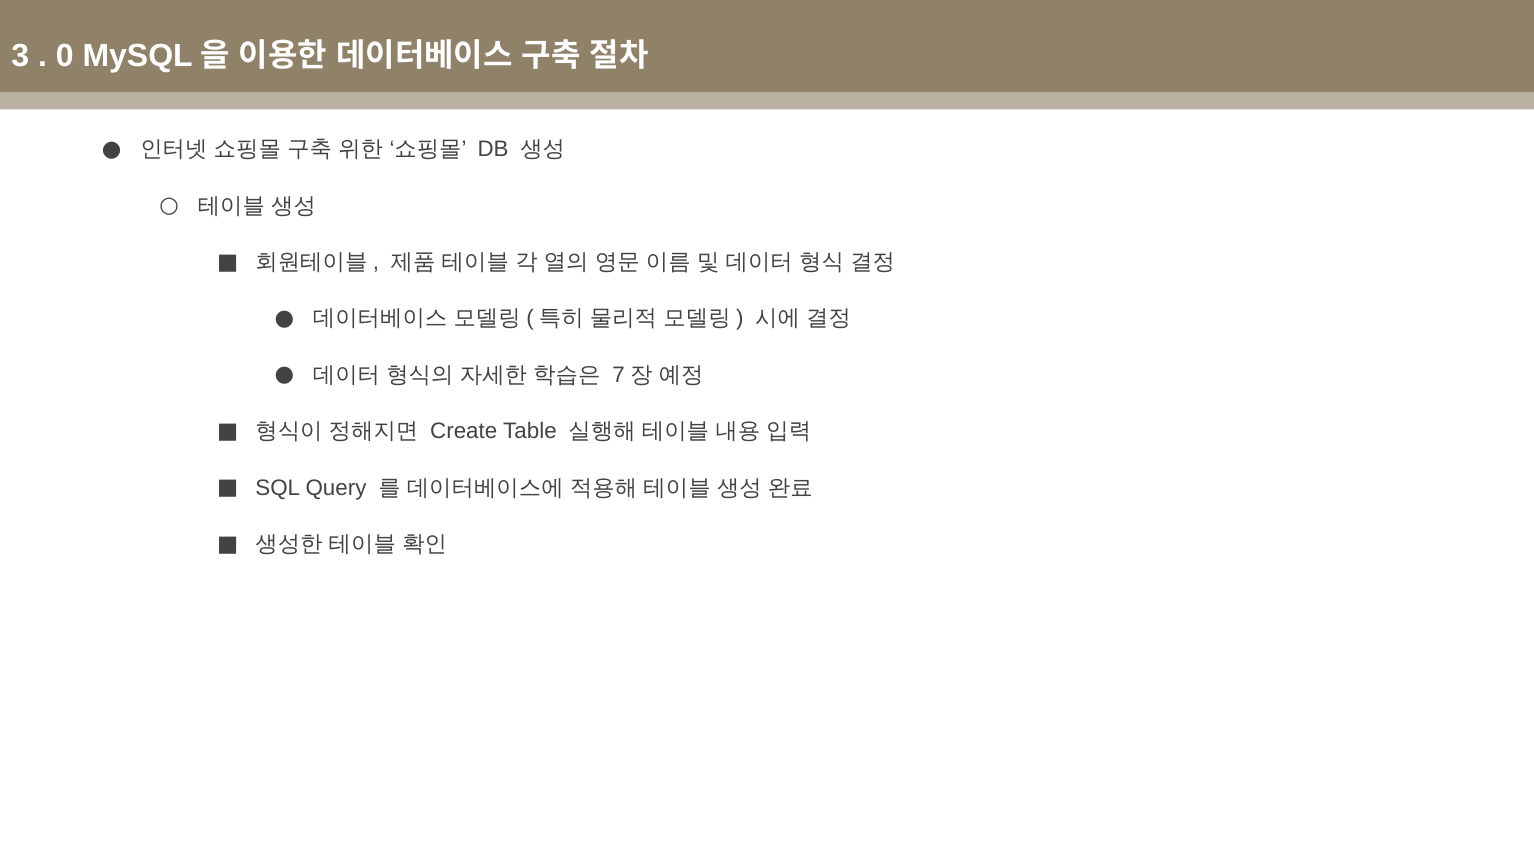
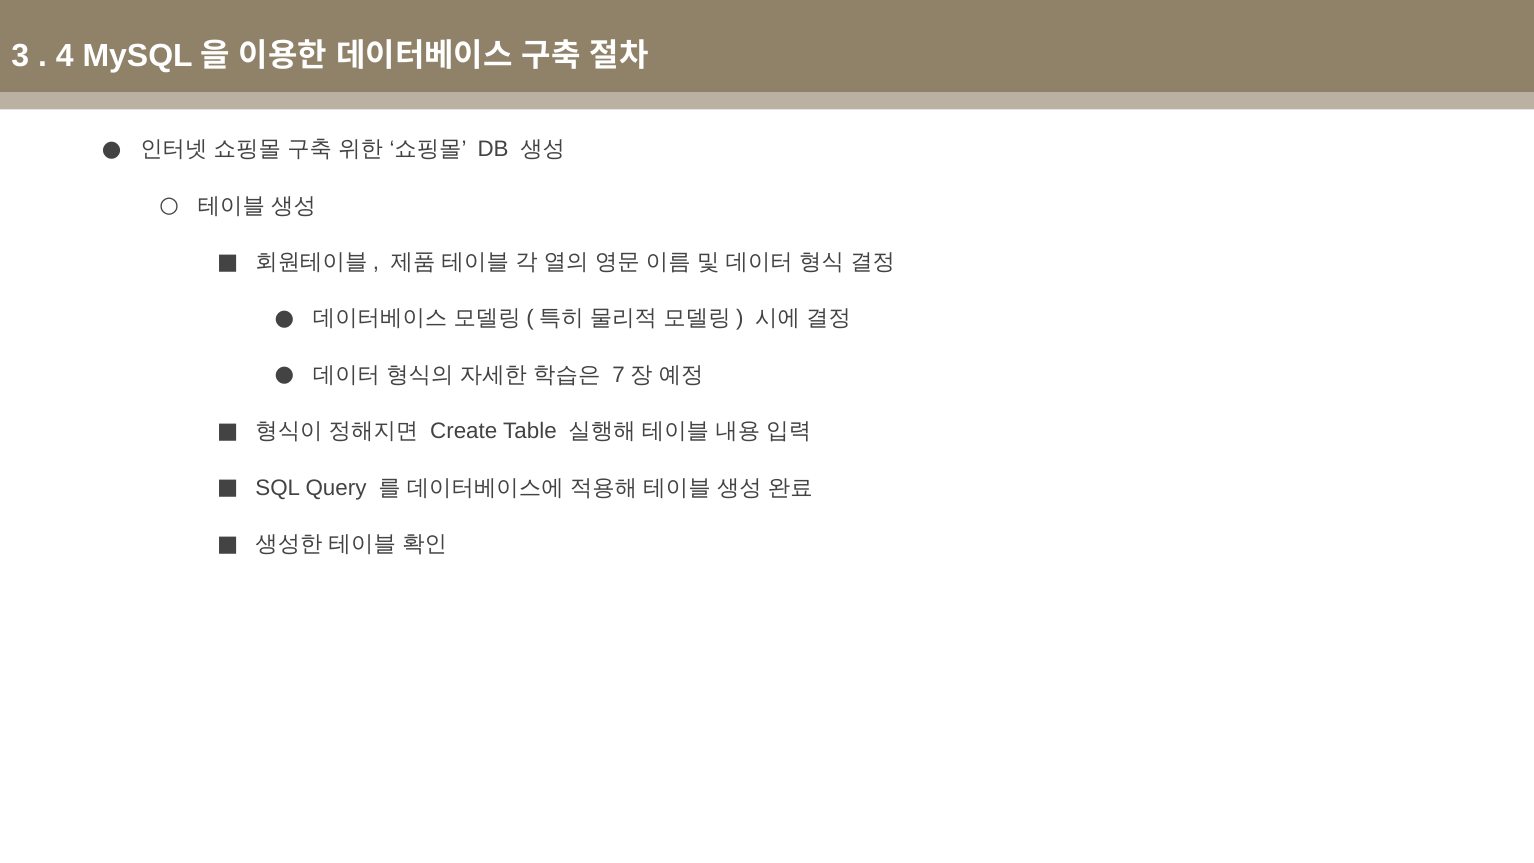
0: 0 -> 4 (65, 56)
